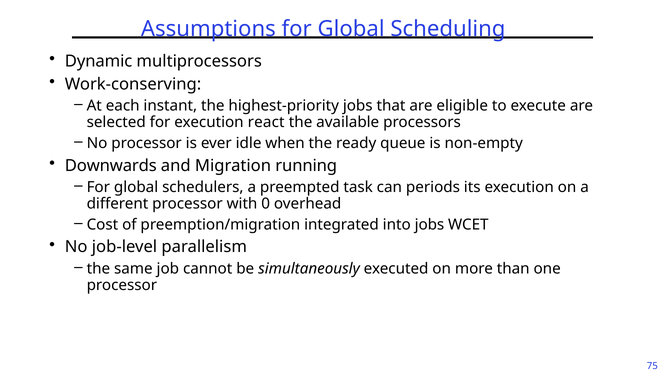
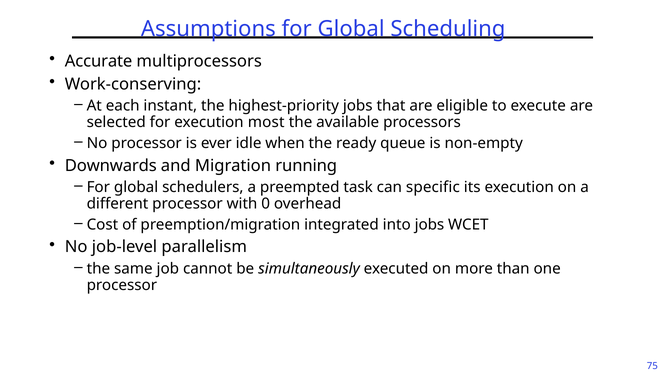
Dynamic: Dynamic -> Accurate (99, 61)
react: react -> most (266, 122)
periods: periods -> specific (433, 187)
